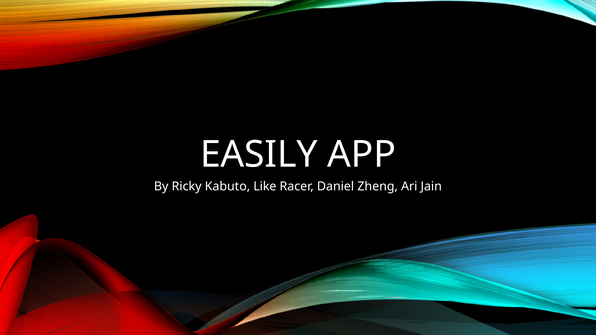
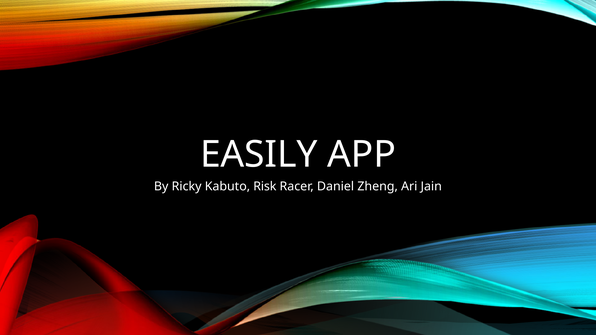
Like: Like -> Risk (265, 186)
